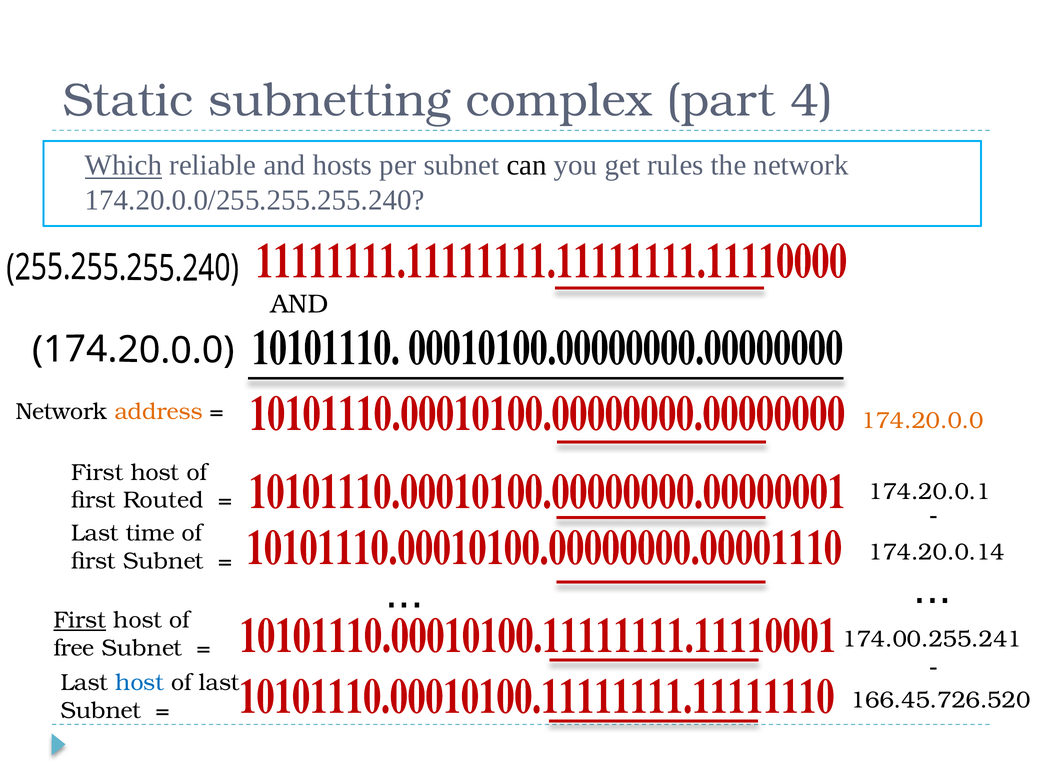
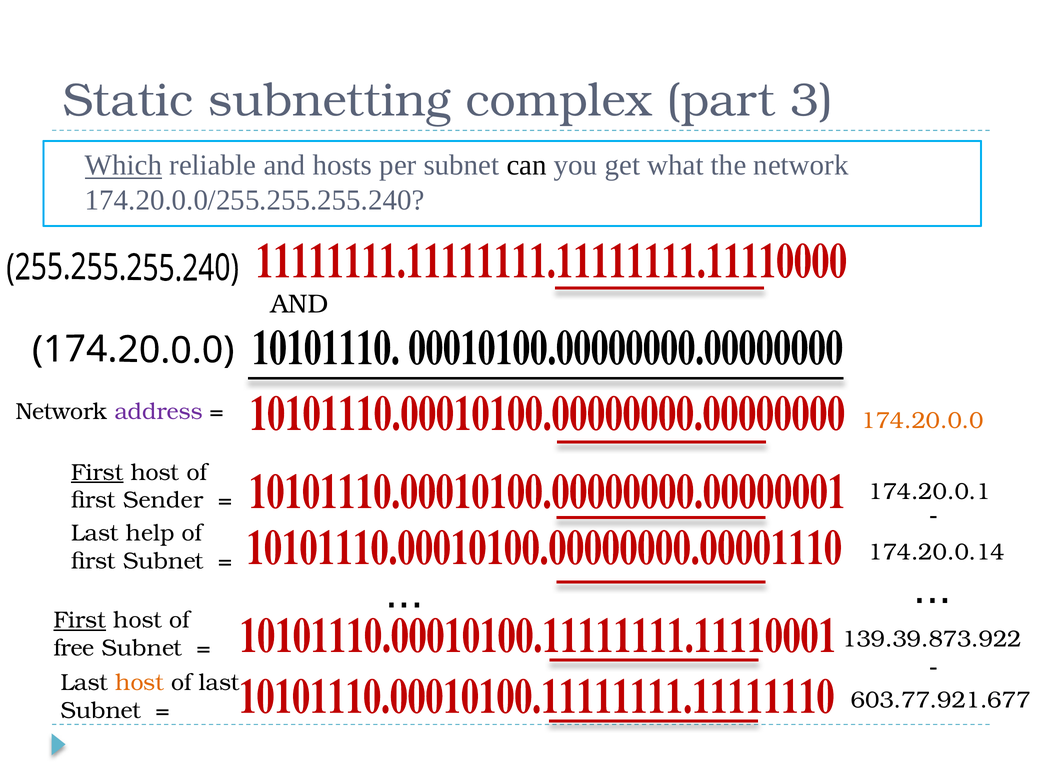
4: 4 -> 3 (812, 100)
rules: rules -> what (675, 165)
address colour: orange -> purple (159, 411)
First underline: none -> present (97, 472)
Routed: Routed -> Sender (163, 500)
time: time -> help (150, 533)
174.00.255.241: 174.00.255.241 -> 139.39.873.922 (932, 639)
host colour: blue -> orange (140, 682)
166.45.726.520: 166.45.726.520 -> 603.77.921.677 (941, 699)
